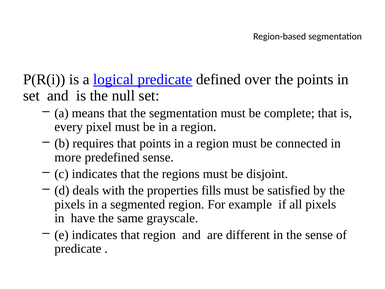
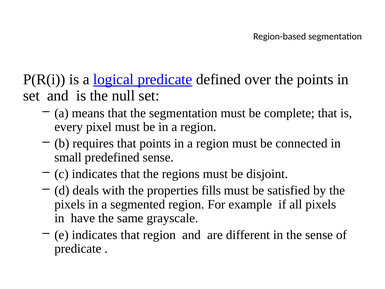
more: more -> small (68, 157)
